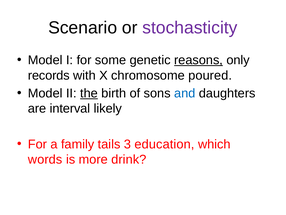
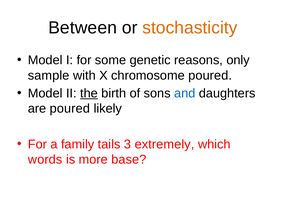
Scenario: Scenario -> Between (83, 28)
stochasticity colour: purple -> orange (190, 28)
reasons underline: present -> none (199, 60)
records: records -> sample (49, 75)
are interval: interval -> poured (70, 108)
education: education -> extremely (164, 144)
drink: drink -> base (129, 159)
